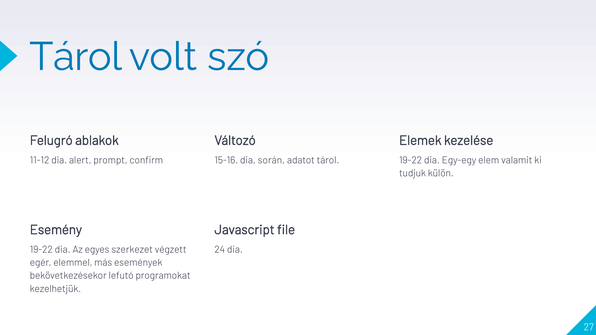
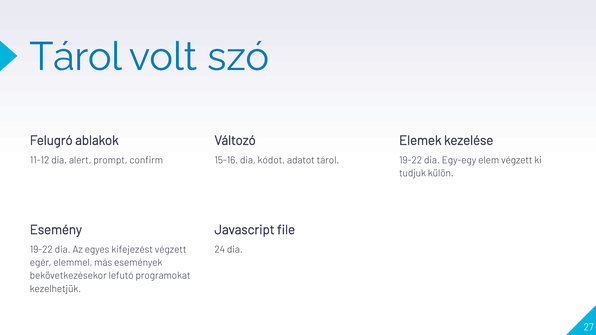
során: során -> kódot (271, 160)
elem valamit: valamit -> végzett (517, 160)
szerkezet: szerkezet -> kifejezést (132, 250)
